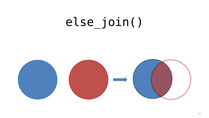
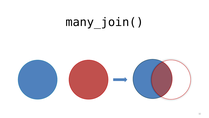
else_join(: else_join( -> many_join( (105, 22)
